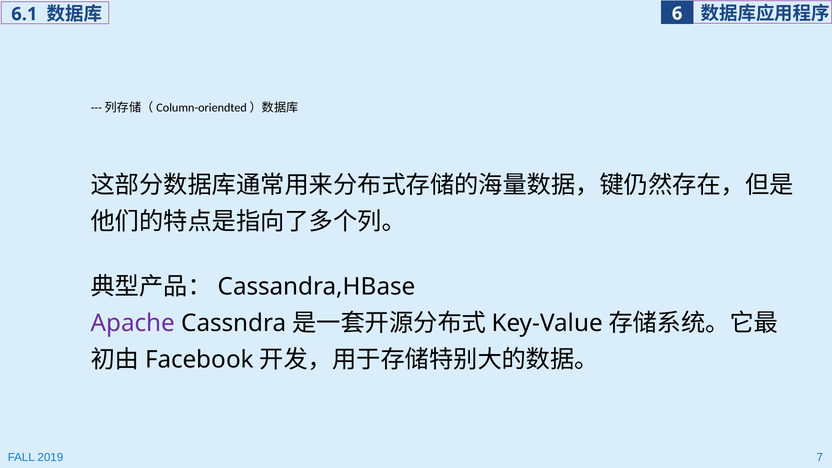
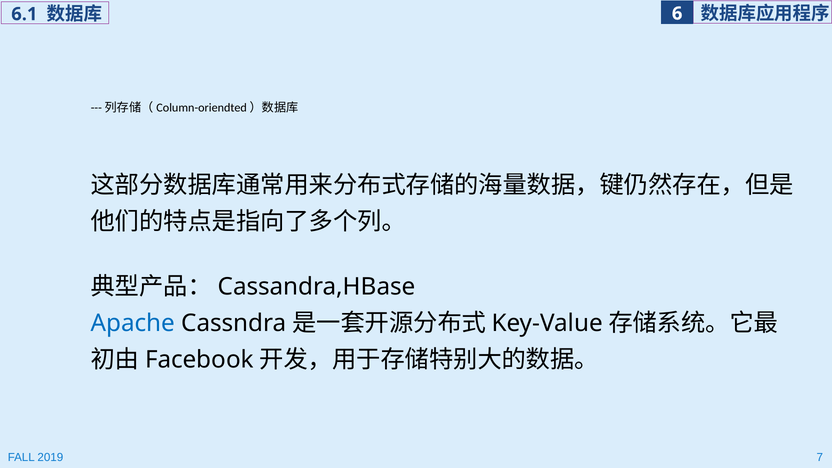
Apache colour: purple -> blue (133, 323)
